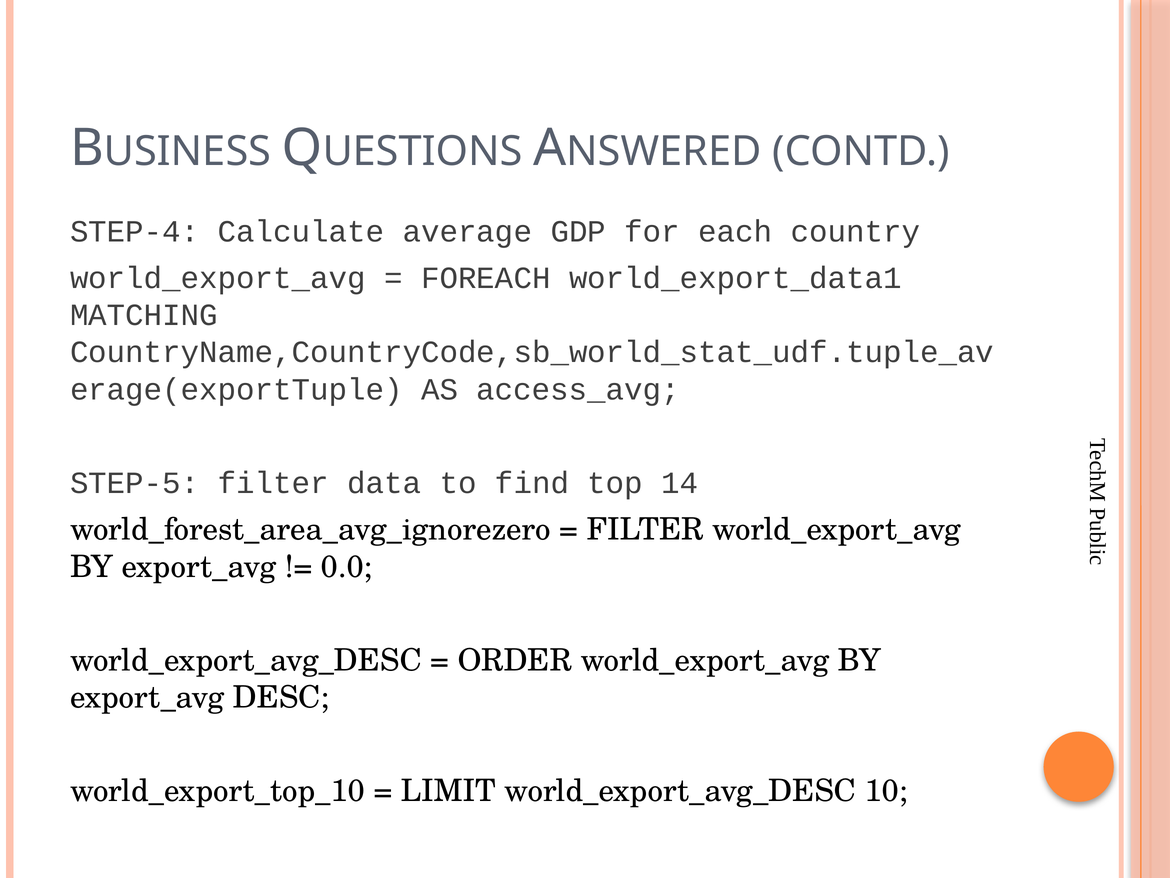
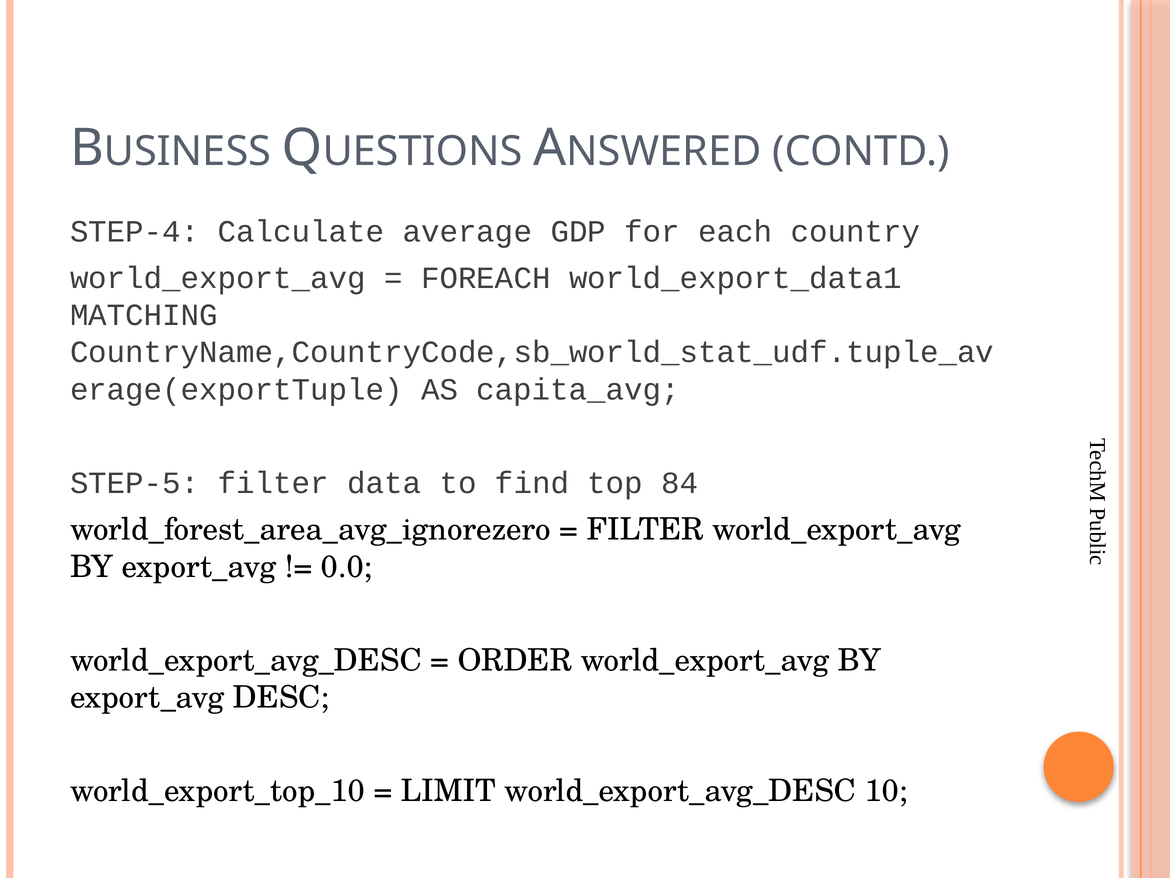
access_avg: access_avg -> capita_avg (578, 389)
14: 14 -> 84 (680, 483)
